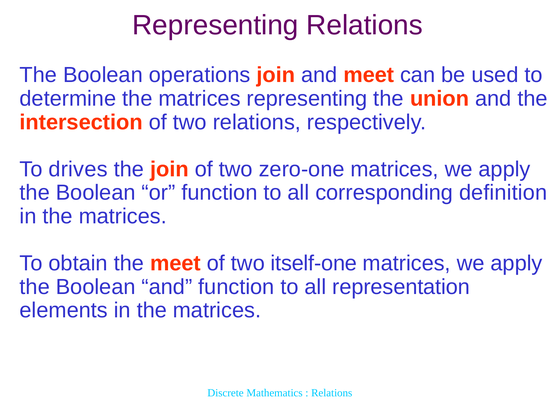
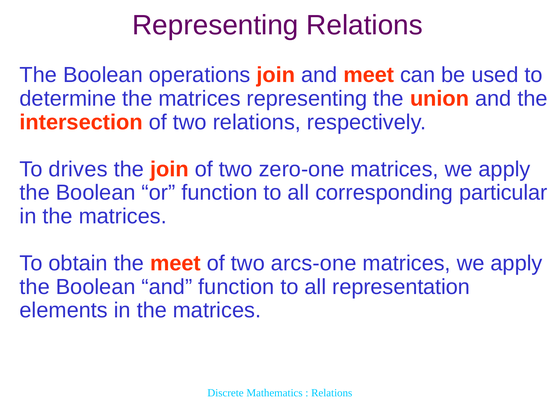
definition: definition -> particular (503, 193)
itself-one: itself-one -> arcs-one (314, 263)
